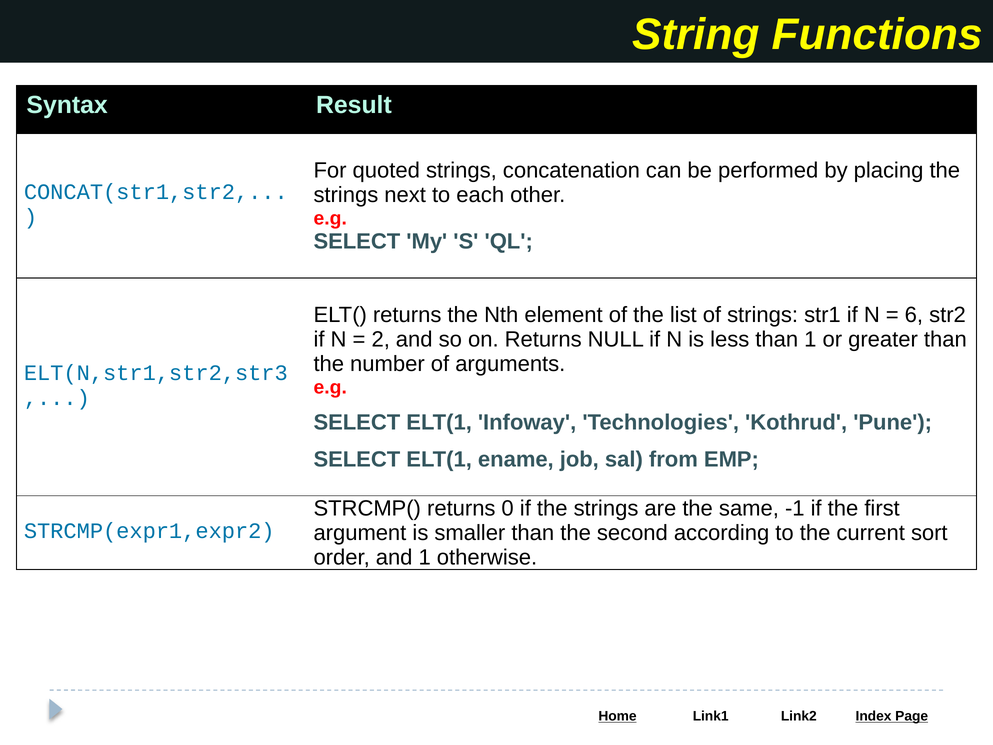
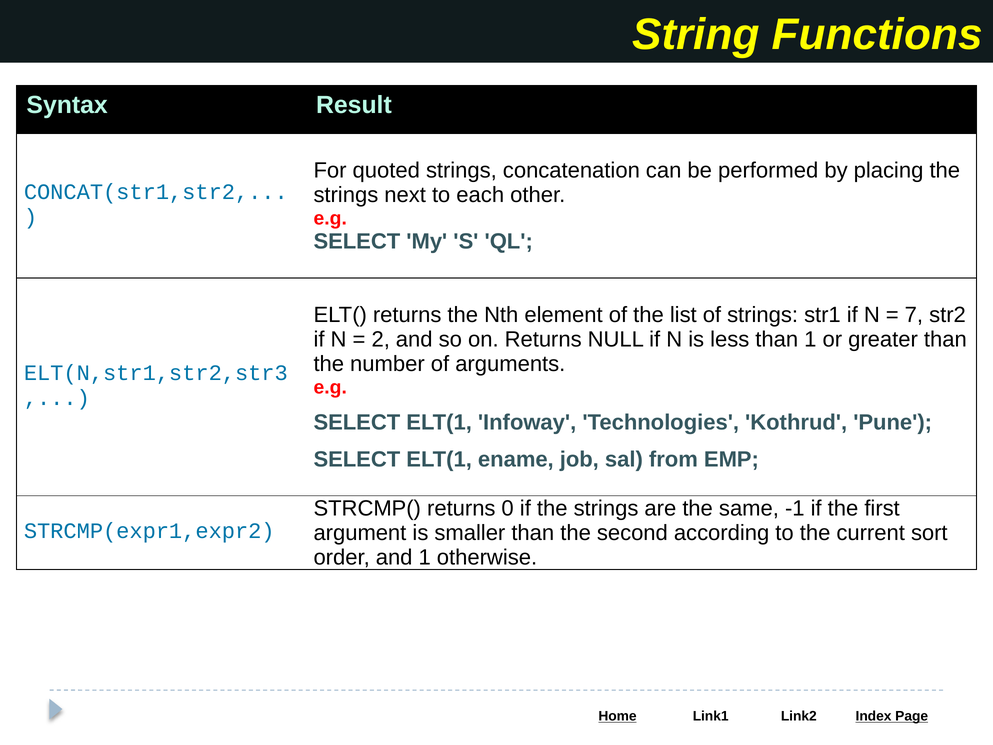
6: 6 -> 7 (914, 315)
